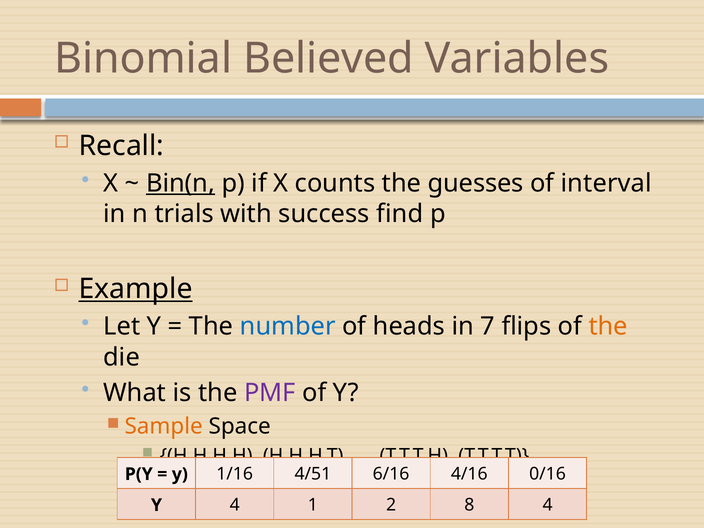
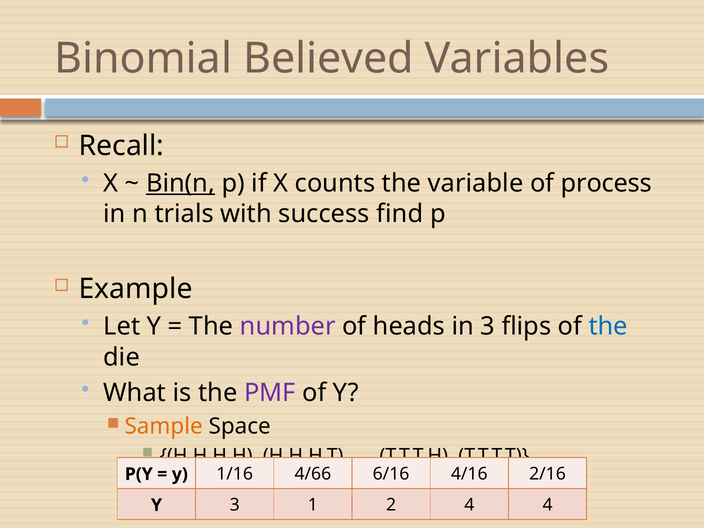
guesses: guesses -> variable (476, 183)
interval: interval -> process (606, 183)
Example underline: present -> none (136, 289)
number colour: blue -> purple (288, 327)
in 7: 7 -> 3 (488, 327)
the colour: orange -> blue (608, 327)
4/51: 4/51 -> 4/66 (313, 474)
0/16: 0/16 -> 2/16 (548, 474)
Y 4: 4 -> 3 (235, 505)
2 8: 8 -> 4 (469, 505)
